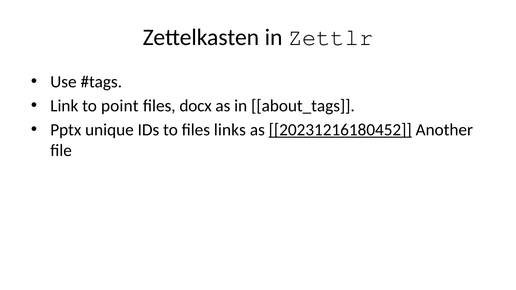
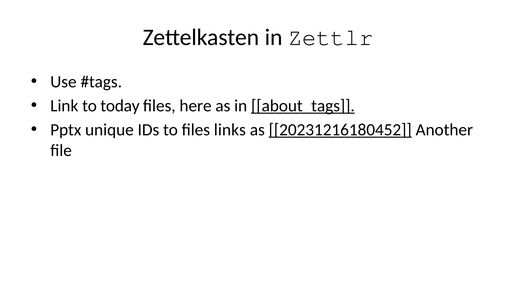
point: point -> today (120, 106)
docx: docx -> here (196, 106)
about_tags underline: none -> present (303, 106)
